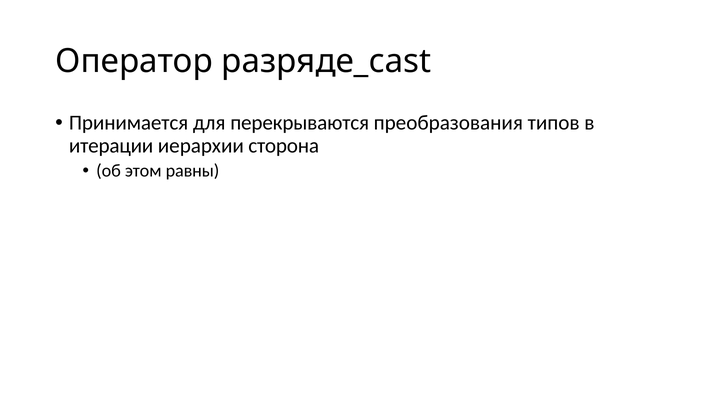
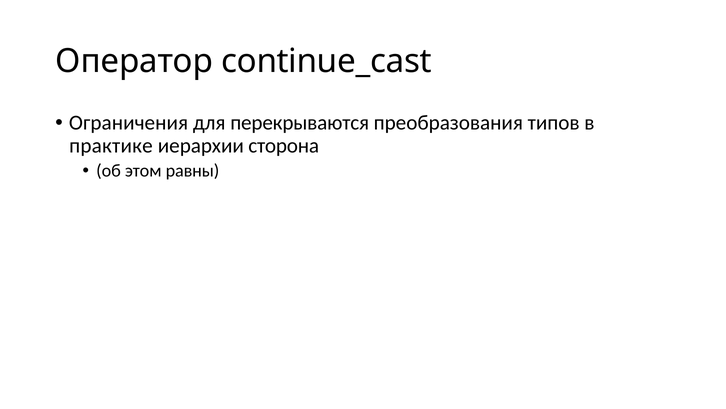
разряде_cast: разряде_cast -> continue_cast (326, 61)
Принимается: Принимается -> Ограничения (129, 123)
итерации: итерации -> практике (111, 146)
